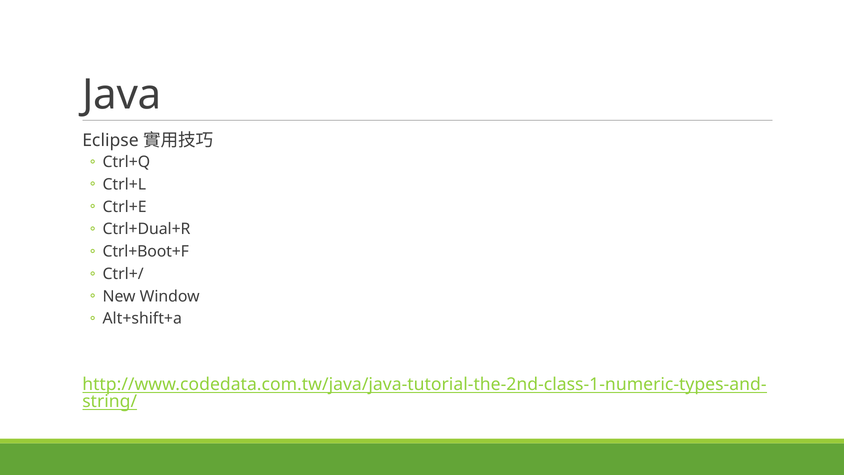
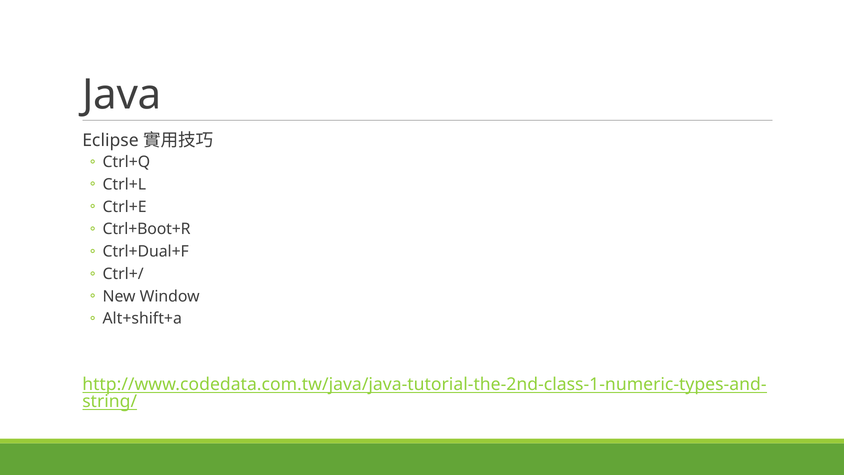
Ctrl+Dual+R: Ctrl+Dual+R -> Ctrl+Boot+R (147, 229)
Ctrl+Boot+F: Ctrl+Boot+F -> Ctrl+Dual+F (146, 251)
